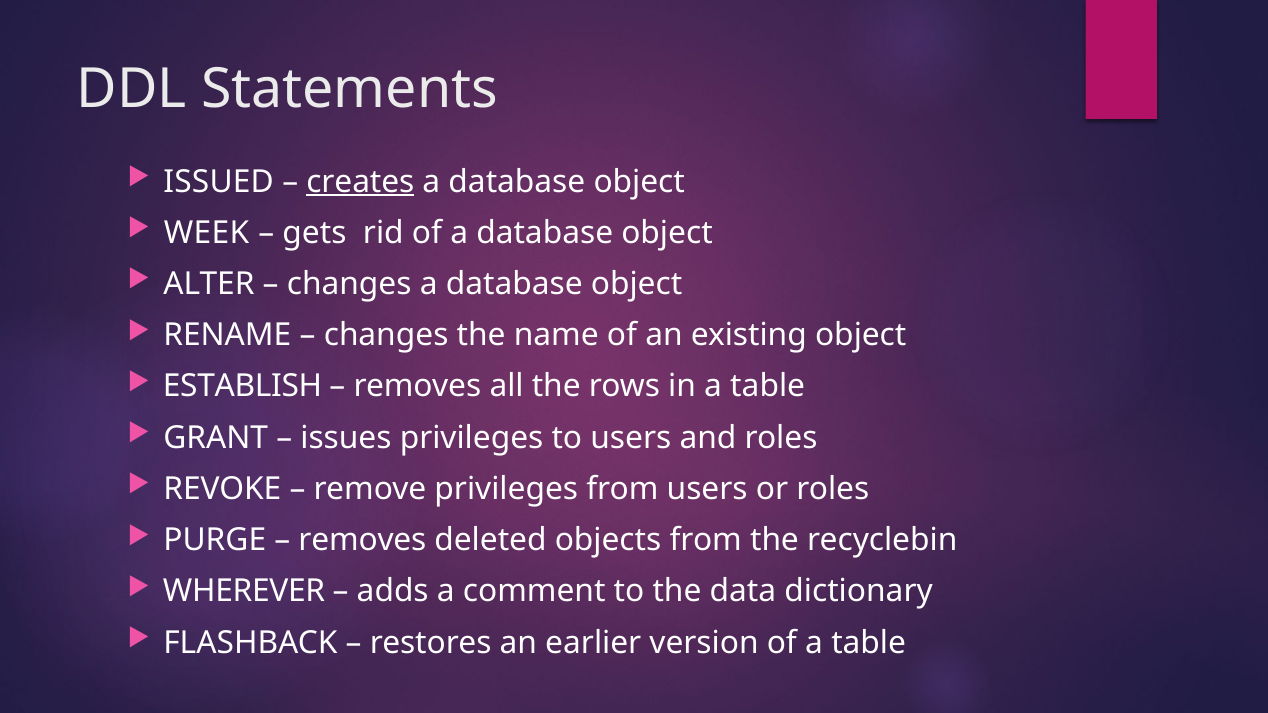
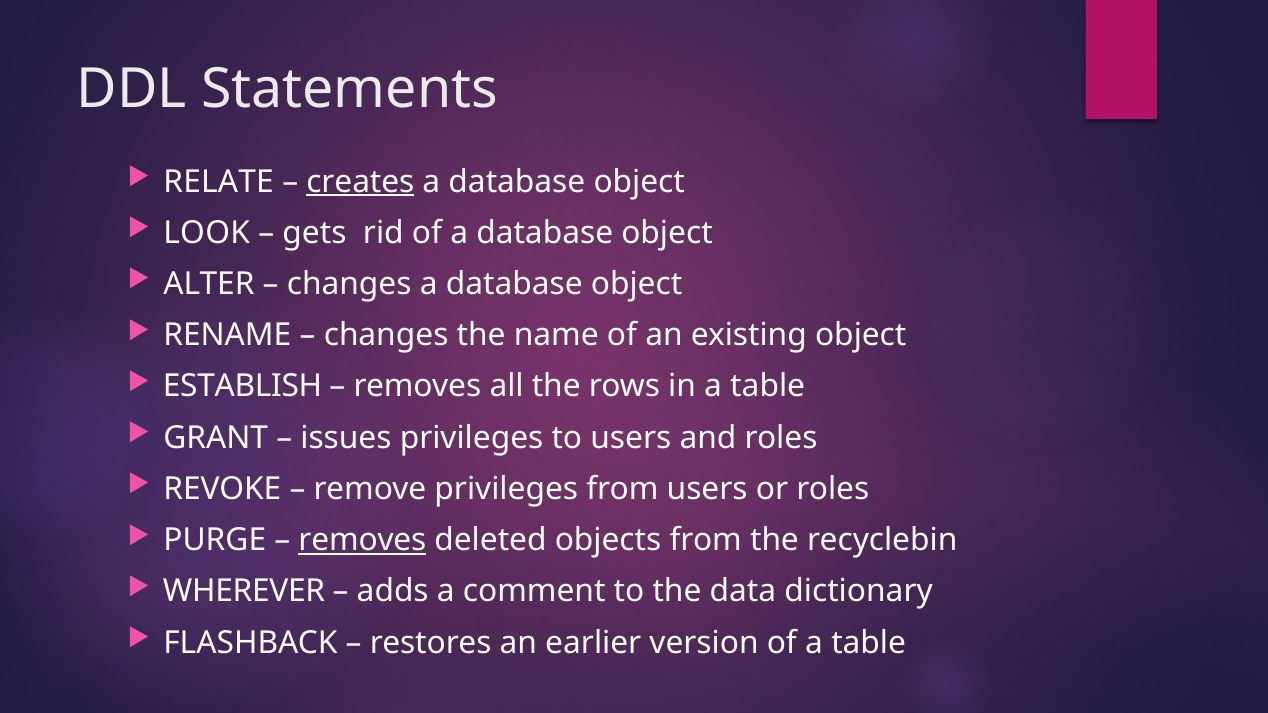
ISSUED: ISSUED -> RELATE (219, 182)
WEEK: WEEK -> LOOK (207, 233)
removes underline: none -> present (362, 540)
